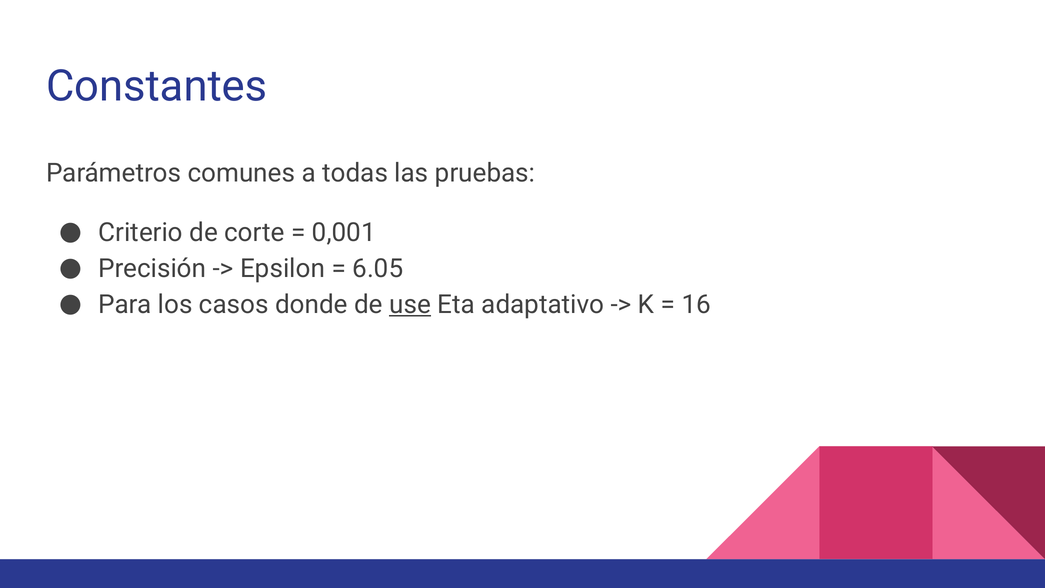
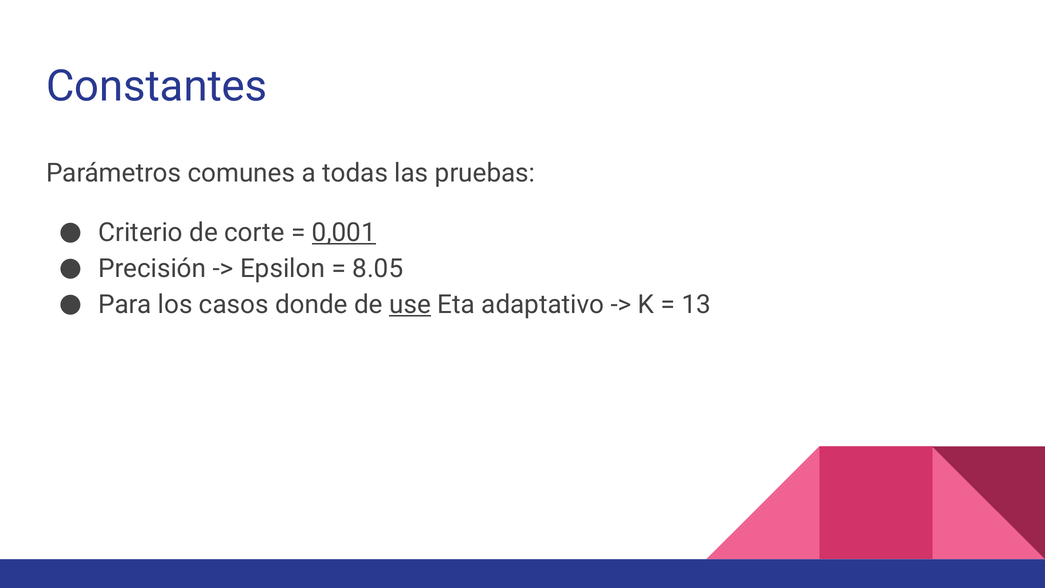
0,001 underline: none -> present (344, 232)
6.05: 6.05 -> 8.05 (378, 268)
16: 16 -> 13 (696, 305)
